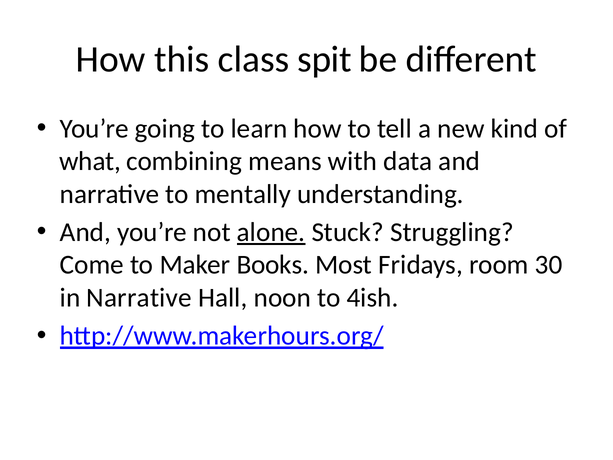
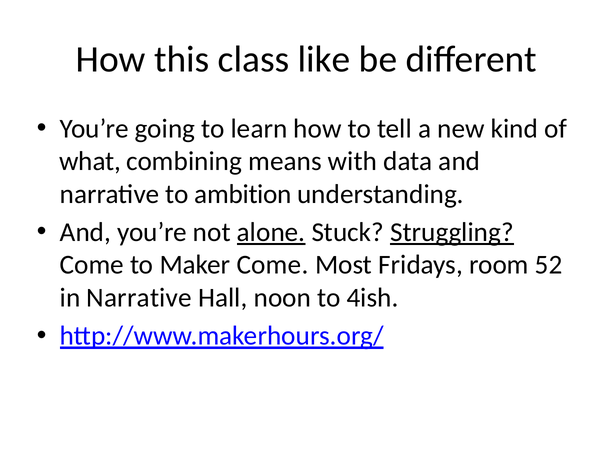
spit: spit -> like (324, 59)
mentally: mentally -> ambition (243, 194)
Struggling underline: none -> present (452, 232)
Maker Books: Books -> Come (273, 265)
30: 30 -> 52 (549, 265)
